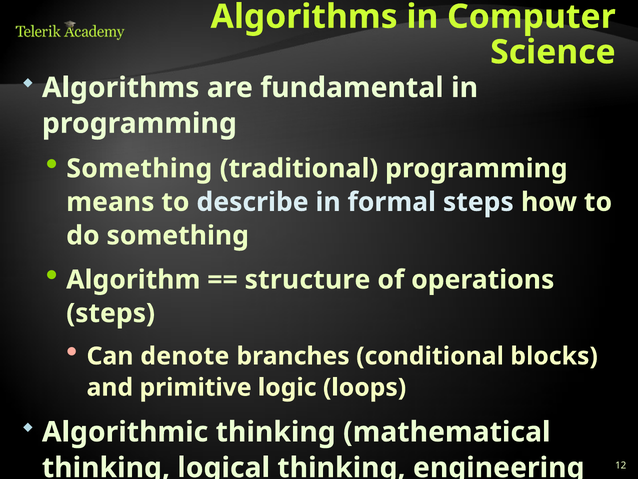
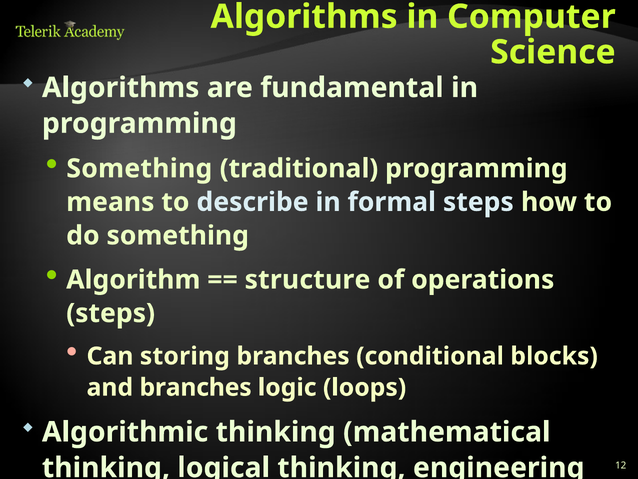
denote: denote -> storing (185, 356)
and primitive: primitive -> branches (196, 387)
